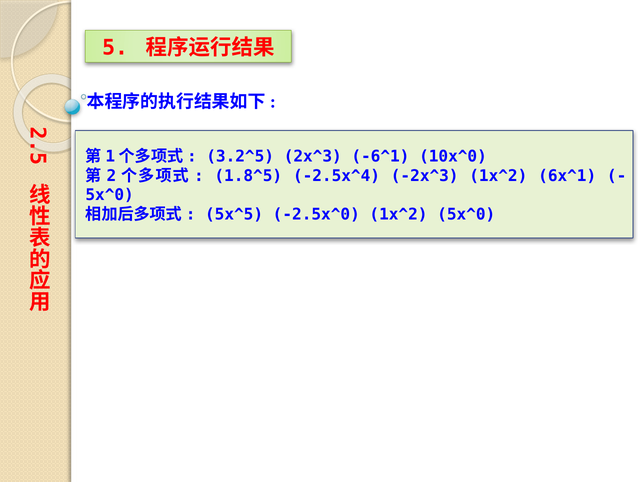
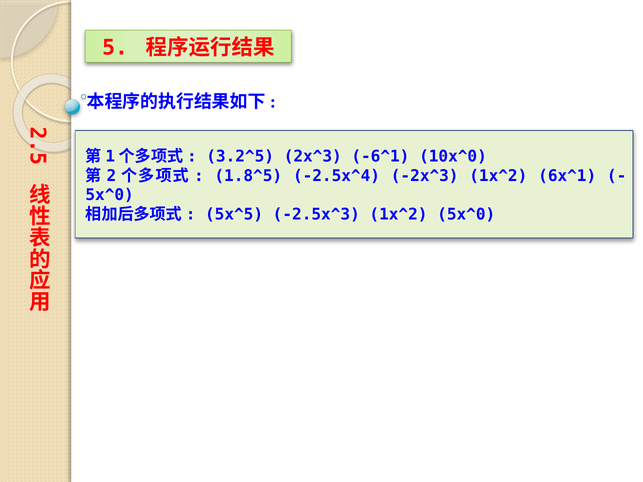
-2.5x^0: -2.5x^0 -> -2.5x^3 (316, 214)
